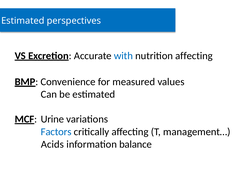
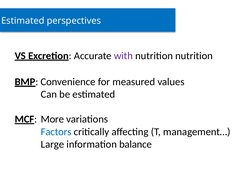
with colour: blue -> purple (123, 56)
nutrition affecting: affecting -> nutrition (194, 56)
Urine: Urine -> More (52, 120)
Acids: Acids -> Large (52, 145)
